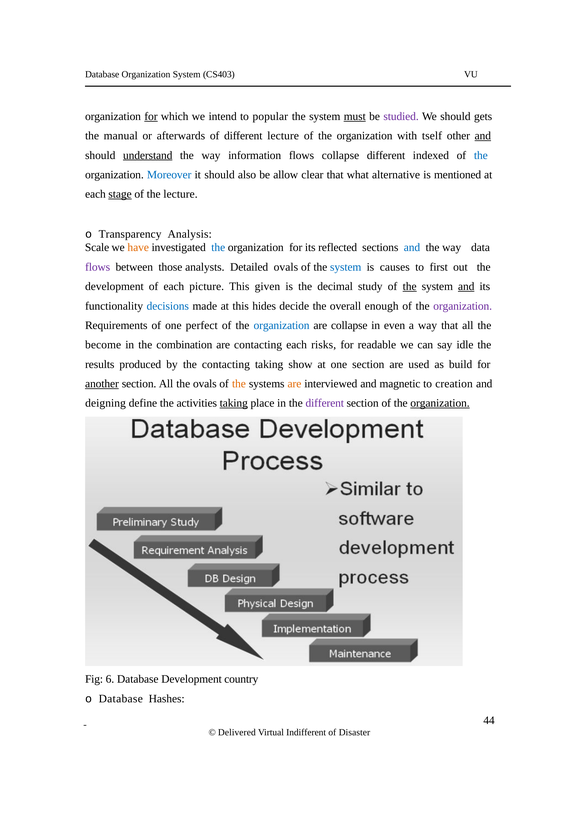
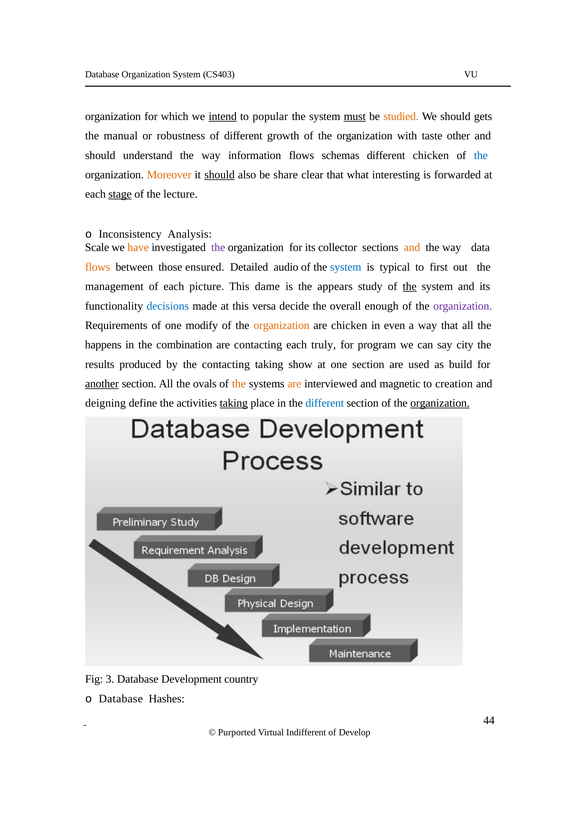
for underline: present -> none (151, 116)
intend underline: none -> present (223, 116)
studied colour: purple -> orange (401, 116)
afterwards: afterwards -> robustness (181, 136)
different lecture: lecture -> growth (283, 136)
tself: tself -> taste (432, 136)
and underline: present -> none (483, 136)
understand underline: present -> none (148, 155)
flows collapse: collapse -> schemas (341, 155)
different indexed: indexed -> chicken (431, 155)
Moreover colour: blue -> orange (169, 175)
should underline: none -> present (220, 175)
allow: allow -> share (286, 175)
alternative: alternative -> interesting (396, 175)
mentioned: mentioned -> forwarded (458, 175)
Transparency: Transparency -> Inconsistency (130, 234)
the colour: blue -> purple (218, 247)
reflected: reflected -> collector (338, 247)
and colour: blue -> orange (412, 247)
flows colour: purple -> orange (98, 267)
analysts: analysts -> ensured (205, 267)
Detailed ovals: ovals -> audio (286, 267)
causes: causes -> typical (395, 267)
development: development -> management (114, 286)
given: given -> dame (267, 286)
decimal: decimal -> appears (335, 286)
and underline: present -> none (466, 286)
hides: hides -> versa (264, 306)
perfect: perfect -> modify (202, 325)
organization colour: blue -> orange (282, 325)
are collapse: collapse -> chicken (349, 325)
become: become -> happens (103, 345)
risks: risks -> truly (324, 345)
readable: readable -> program (377, 345)
idle: idle -> city (465, 345)
different colour: purple -> blue (325, 403)
6: 6 -> 3 (110, 678)
Delivered: Delivered -> Purported (237, 732)
Disaster: Disaster -> Develop (355, 732)
